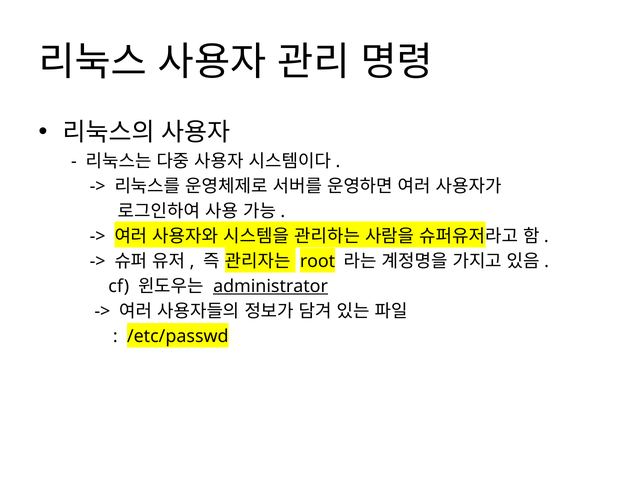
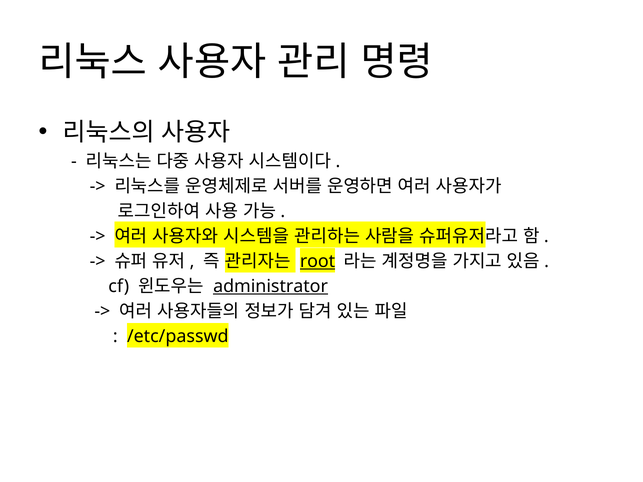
root underline: none -> present (318, 261)
